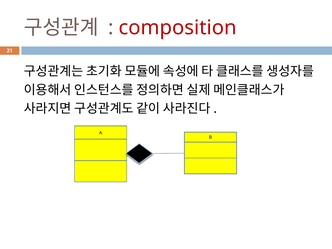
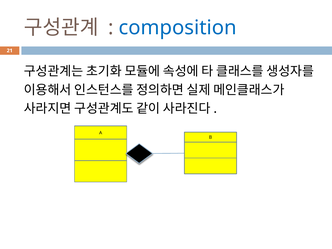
composition colour: red -> blue (178, 28)
